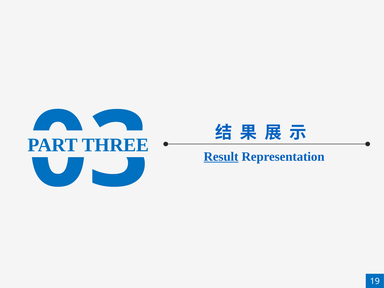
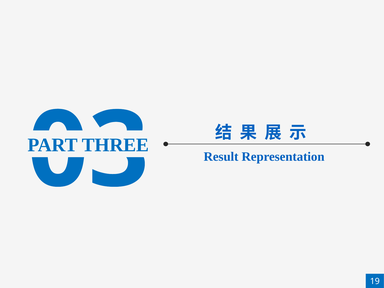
Result underline: present -> none (221, 157)
